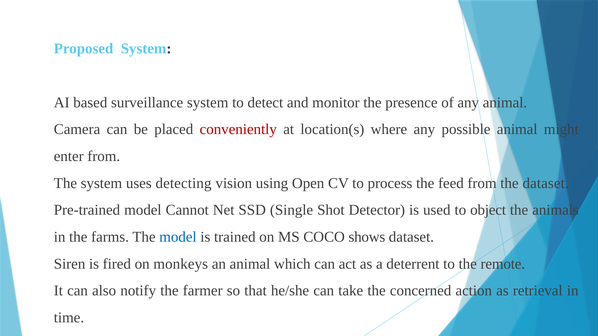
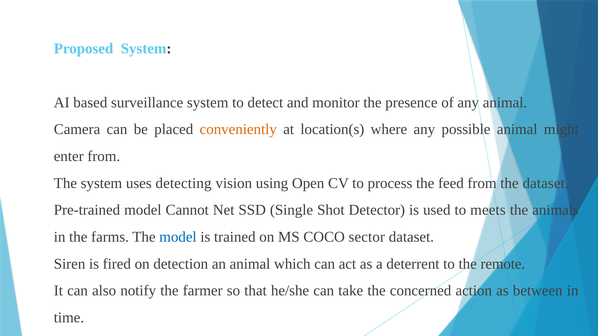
conveniently colour: red -> orange (238, 130)
object: object -> meets (488, 210)
shows: shows -> sector (367, 237)
monkeys: monkeys -> detection (181, 264)
retrieval: retrieval -> between (538, 291)
